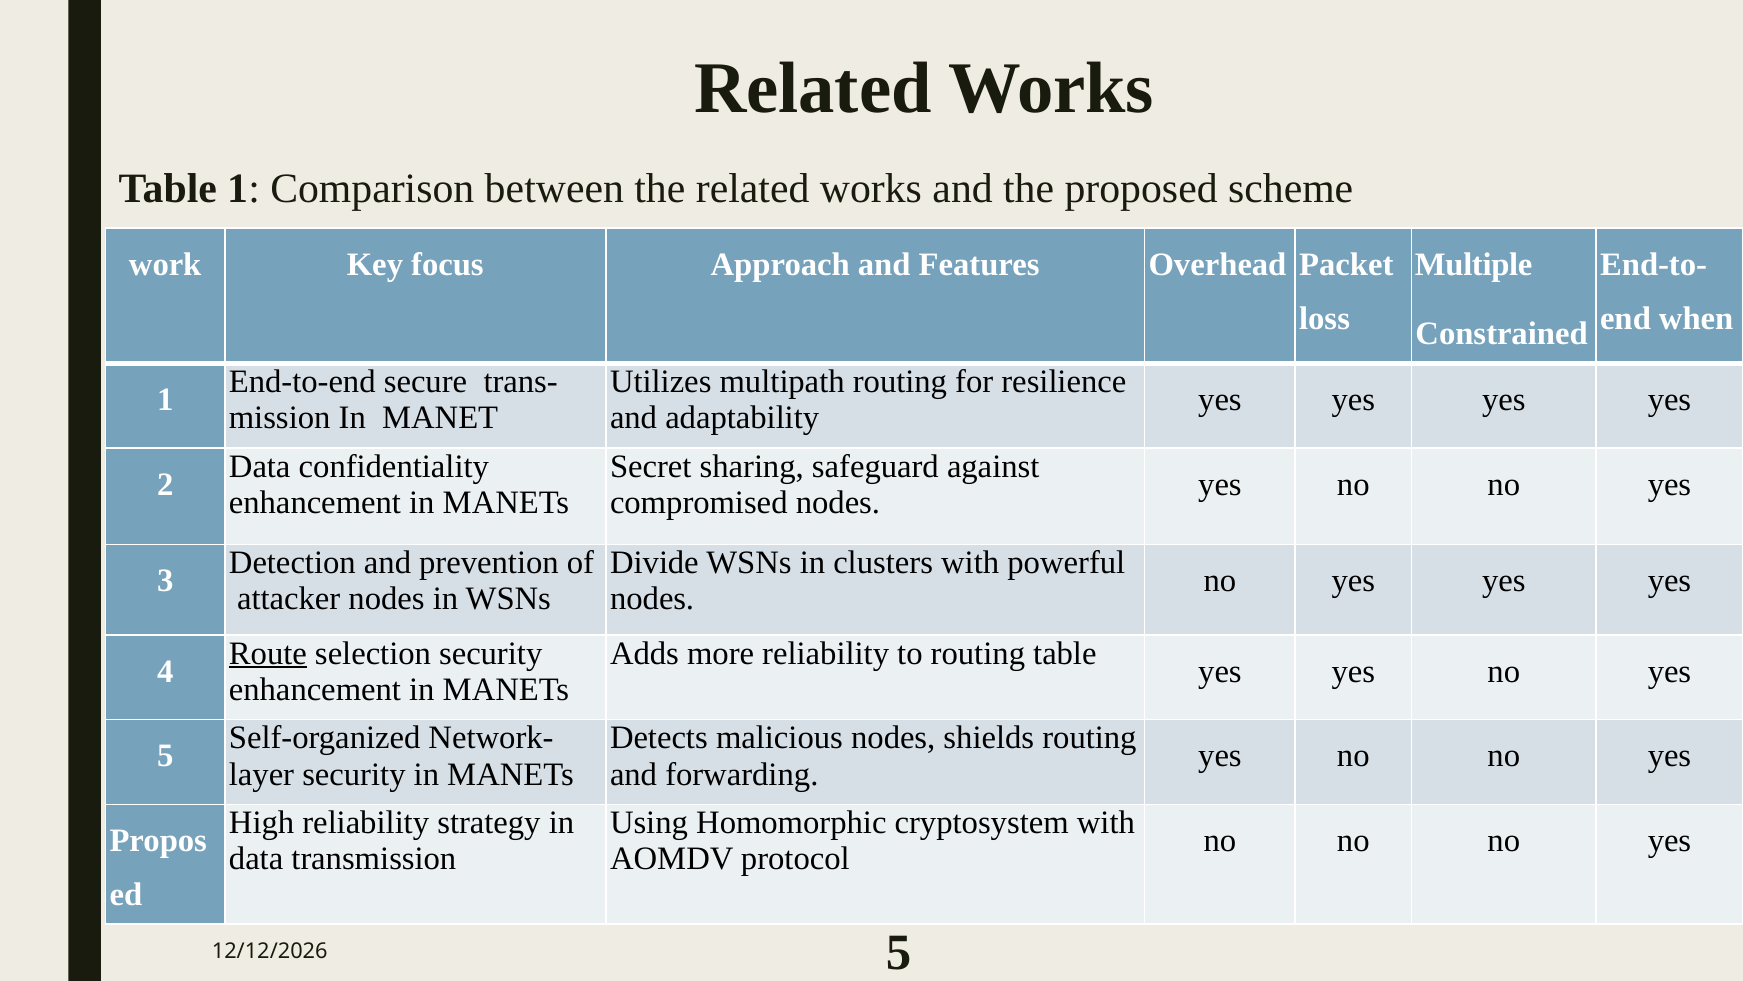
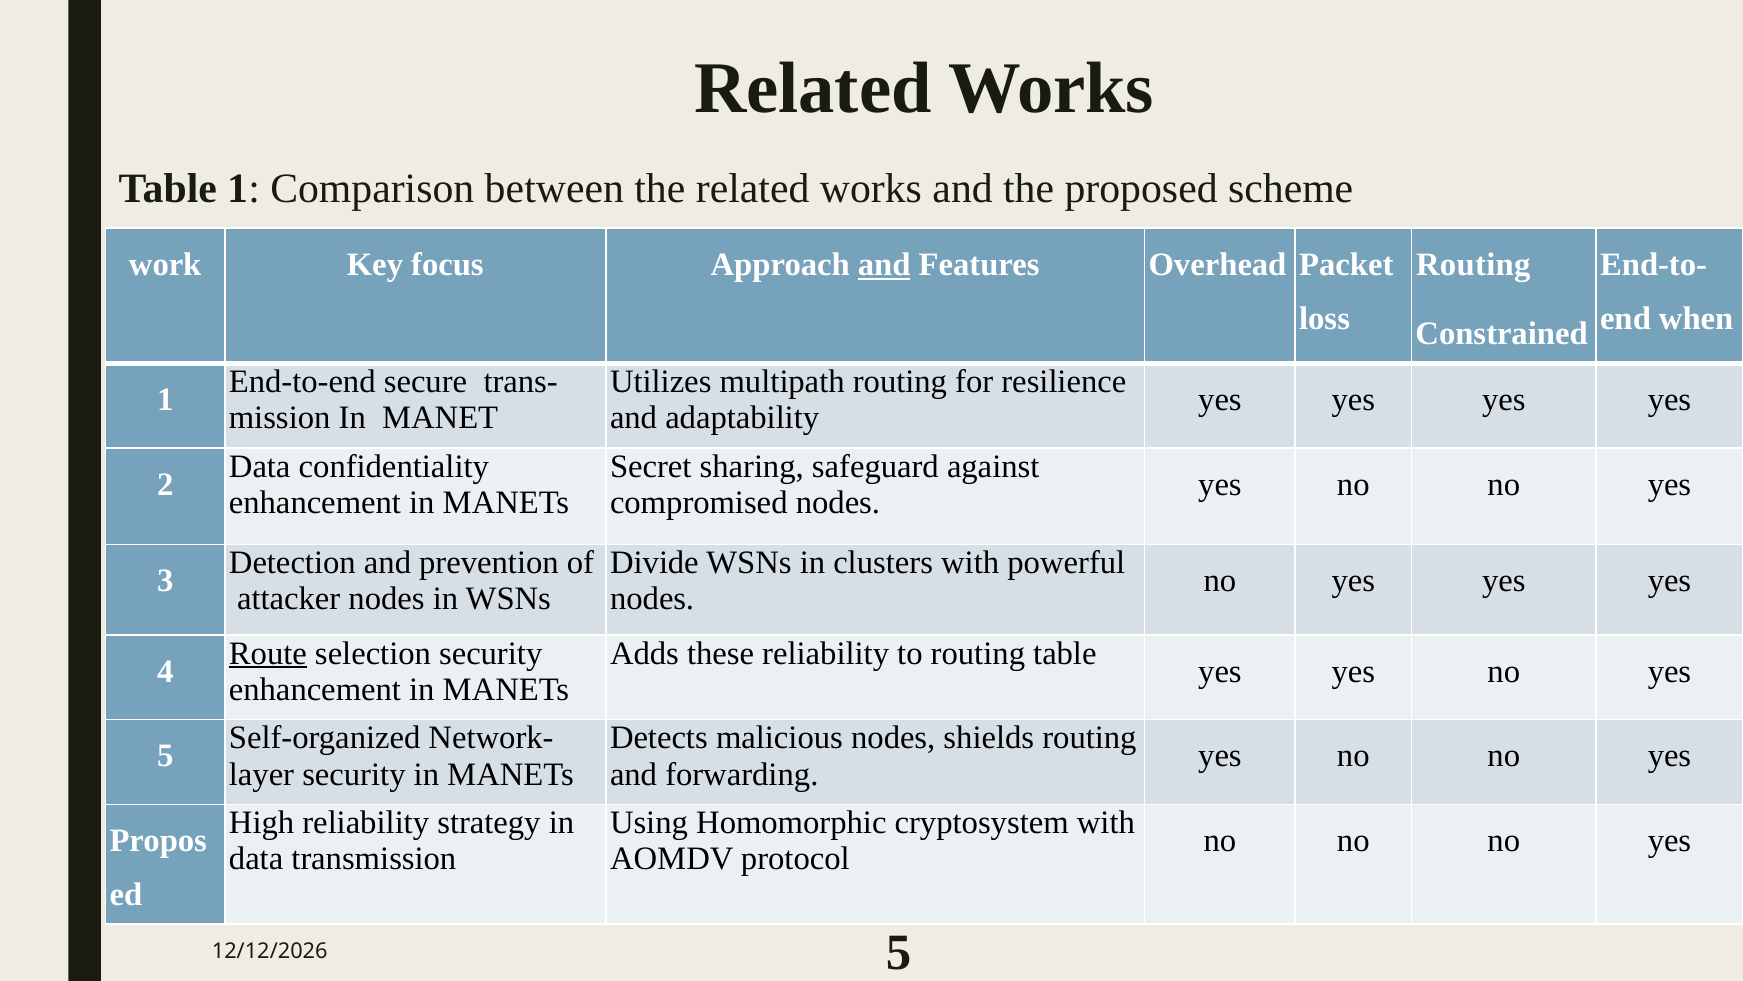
and underline: none -> present (884, 264)
Multiple: Multiple -> Routing (1473, 264)
more: more -> these (721, 653)
